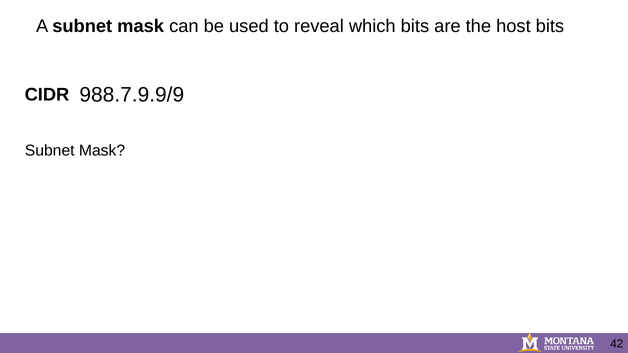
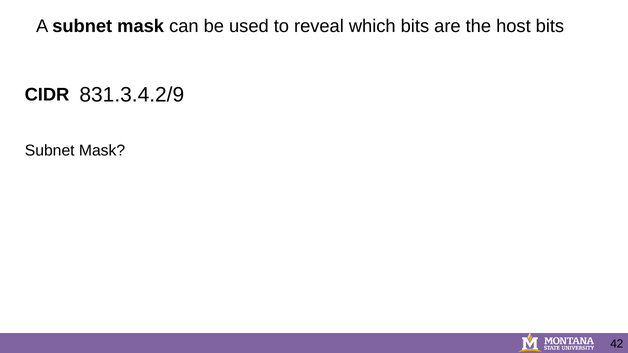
988.7.9.9/9: 988.7.9.9/9 -> 831.3.4.2/9 (132, 95)
